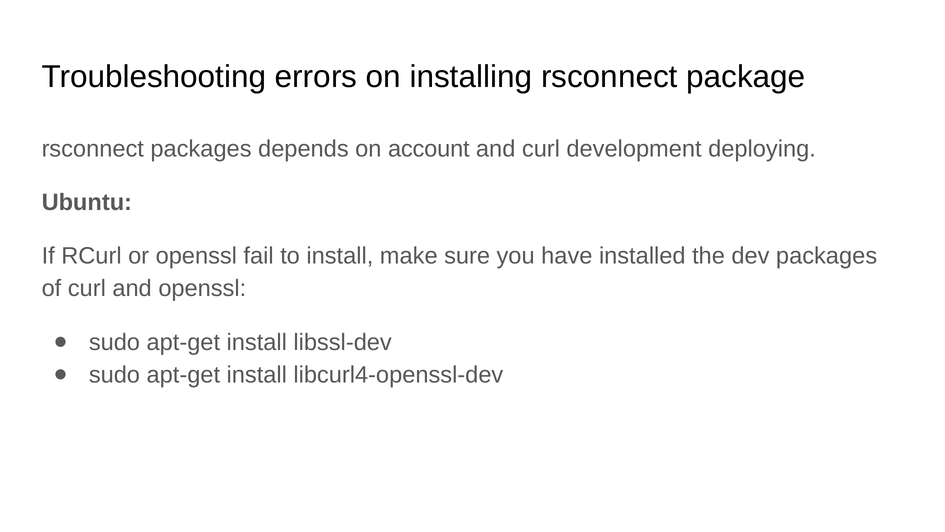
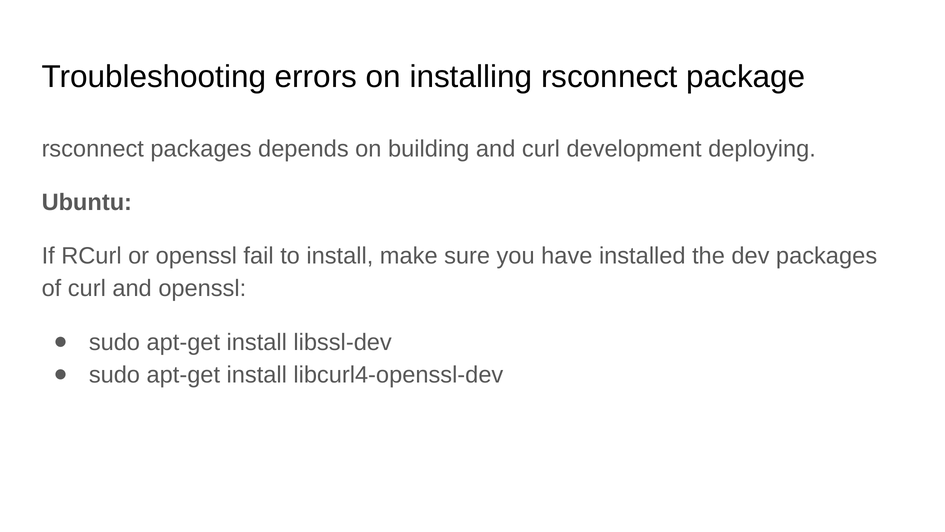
account: account -> building (429, 149)
